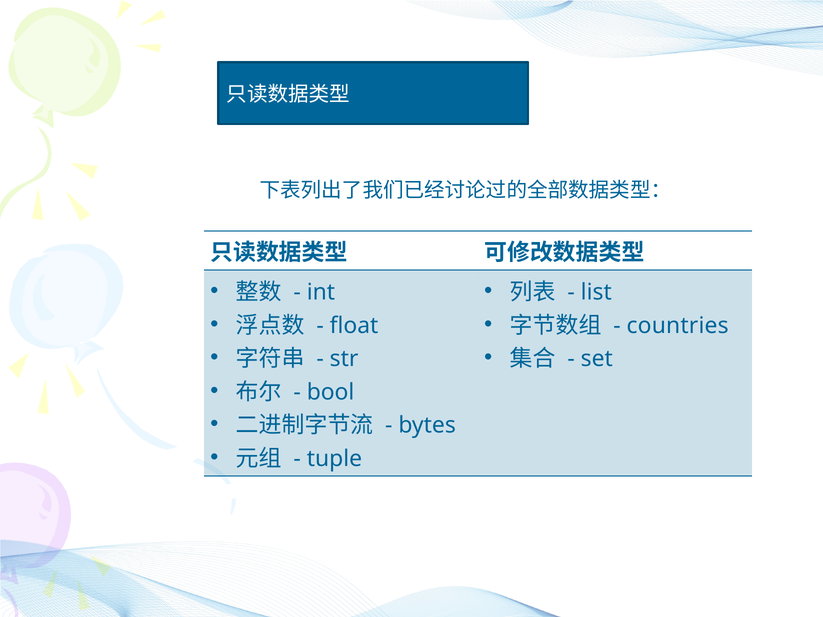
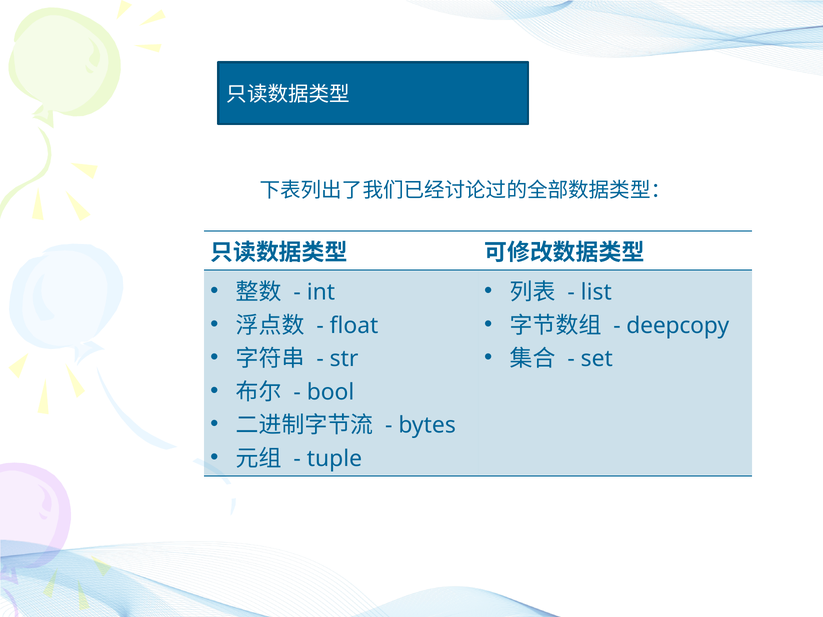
countries: countries -> deepcopy (678, 326)
